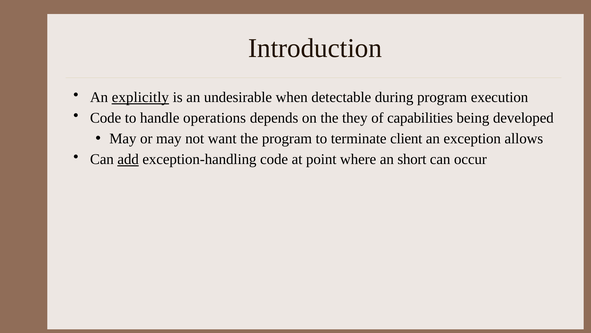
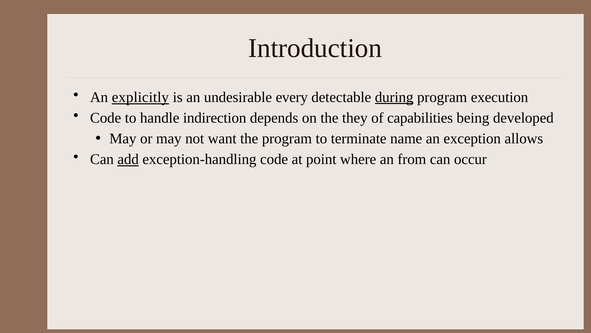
when: when -> every (292, 97)
during underline: none -> present (394, 97)
operations: operations -> indirection (215, 118)
client: client -> name (406, 138)
short: short -> from (412, 159)
